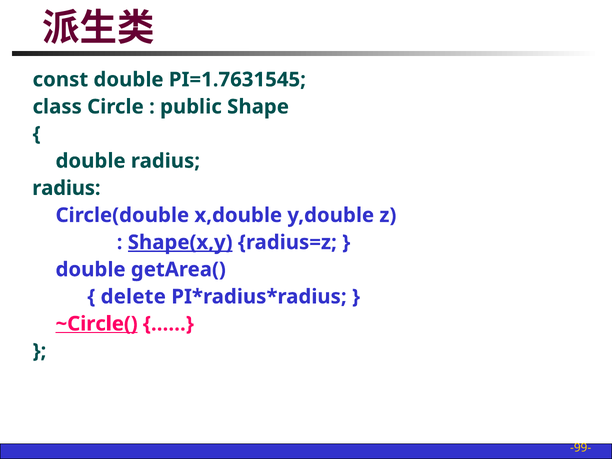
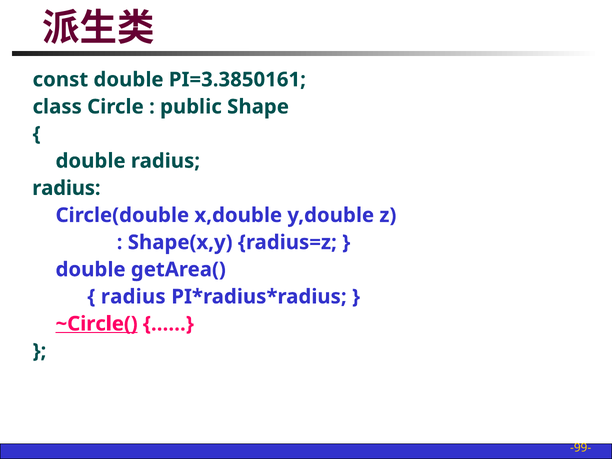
PI=1.7631545: PI=1.7631545 -> PI=3.3850161 (237, 80)
Shape(x,y underline: present -> none (180, 242)
delete: delete -> radius (133, 297)
